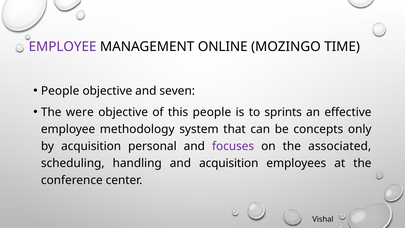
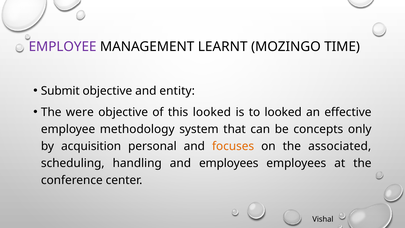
ONLINE: ONLINE -> LEARNT (223, 47)
People: People -> Submit (60, 91)
seven: seven -> entity (177, 91)
this people: people -> looked (212, 112)
to sprints: sprints -> looked (283, 112)
focuses colour: purple -> orange (233, 146)
and acquisition: acquisition -> employees (229, 163)
